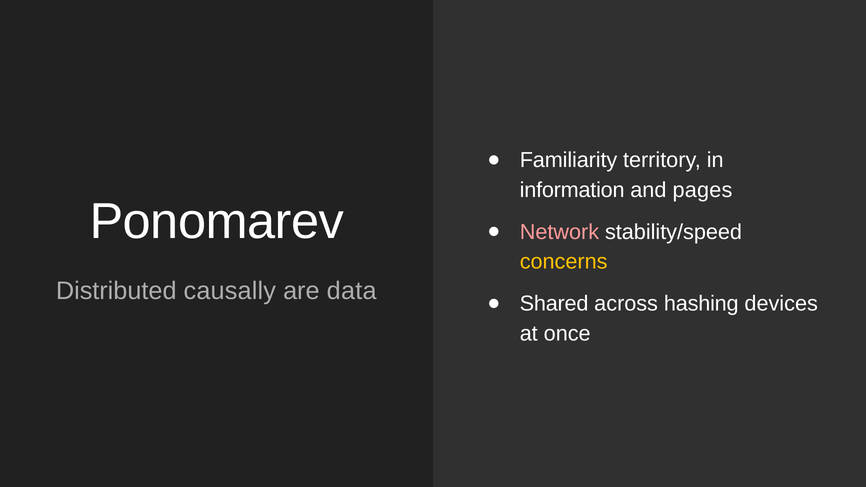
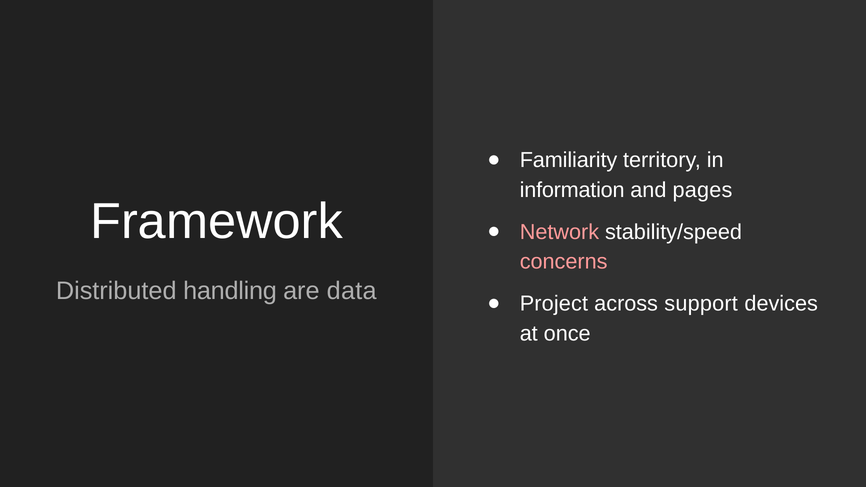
Ponomarev: Ponomarev -> Framework (217, 222)
concerns colour: yellow -> pink (564, 262)
causally: causally -> handling (230, 291)
Shared: Shared -> Project (554, 304)
hashing: hashing -> support (701, 304)
